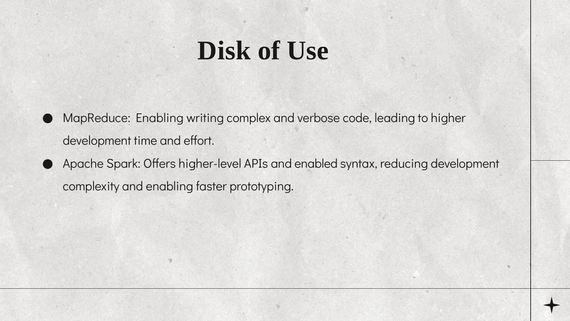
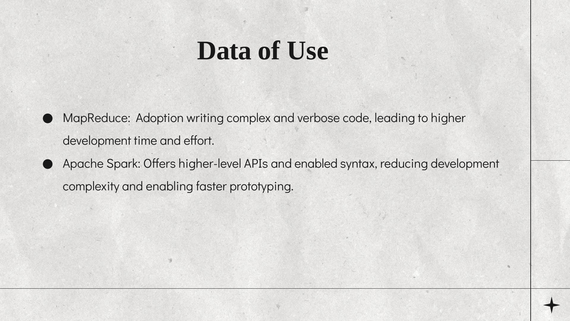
Disk: Disk -> Data (224, 50)
MapReduce Enabling: Enabling -> Adoption (160, 118)
